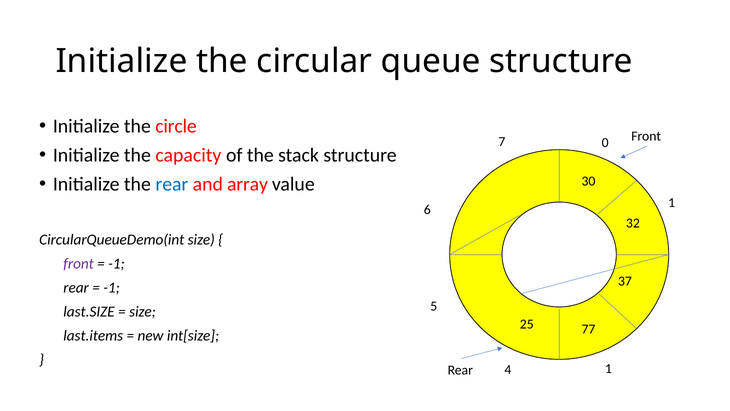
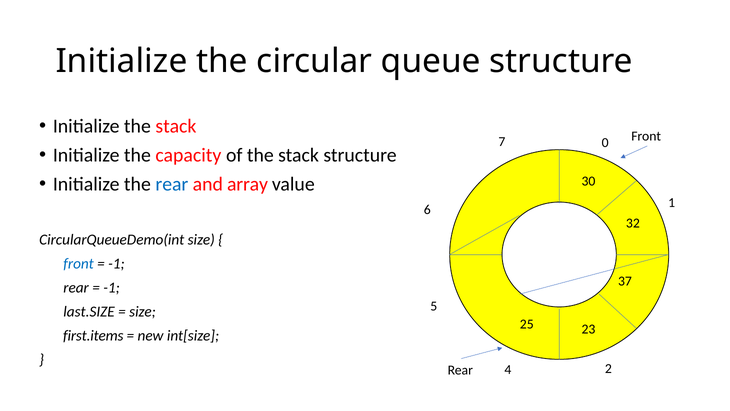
Initialize the circle: circle -> stack (176, 126)
front colour: purple -> blue (79, 263)
77: 77 -> 23 (588, 329)
last.items: last.items -> first.items (93, 335)
4 1: 1 -> 2 (608, 368)
